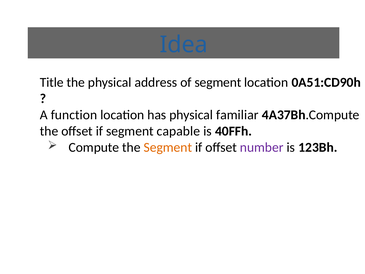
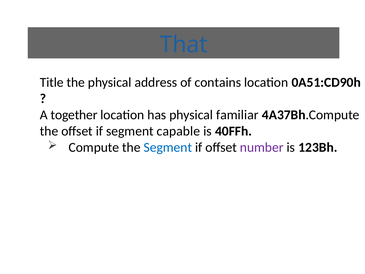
Idea: Idea -> That (184, 45)
of segment: segment -> contains (218, 82)
function: function -> together (74, 115)
Segment colour: orange -> blue (168, 147)
